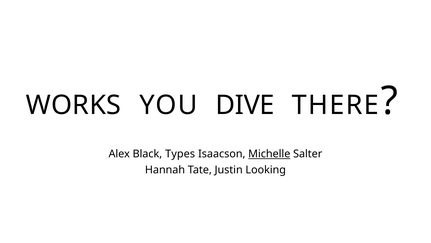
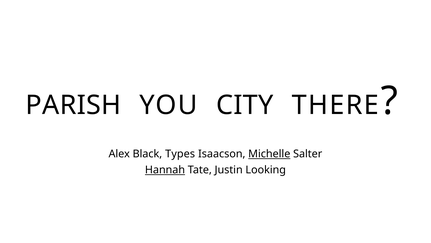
WORKS: WORKS -> PARISH (73, 105)
DIVE: DIVE -> CITY (245, 105)
Hannah underline: none -> present (165, 170)
